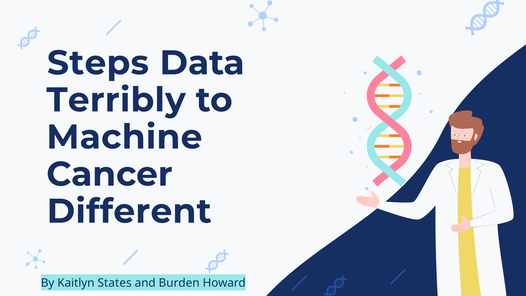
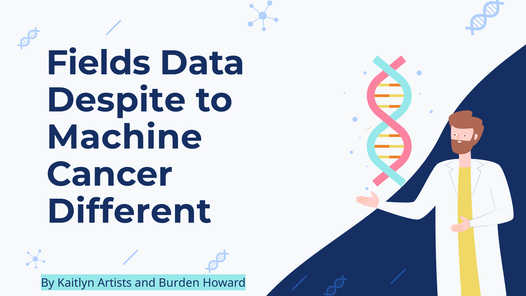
Steps: Steps -> Fields (98, 63)
Terribly: Terribly -> Despite (116, 100)
States: States -> Artists (115, 283)
